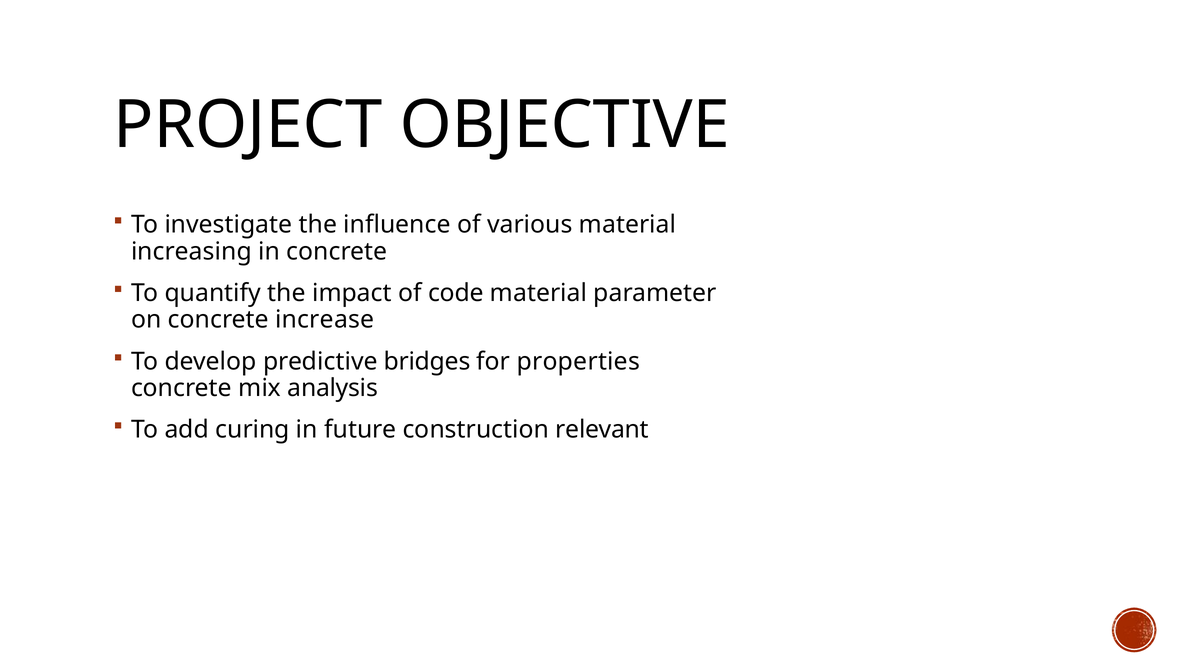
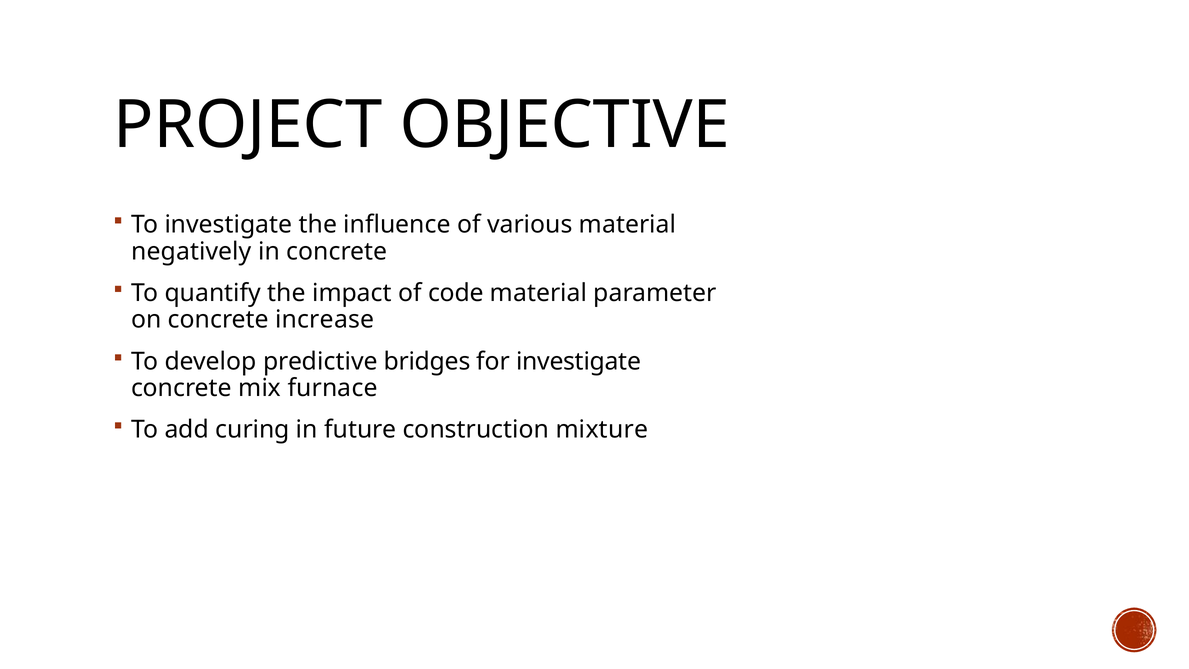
increasing: increasing -> negatively (191, 251)
for properties: properties -> investigate (579, 361)
analysis: analysis -> furnace (333, 388)
relevant: relevant -> mixture (602, 430)
